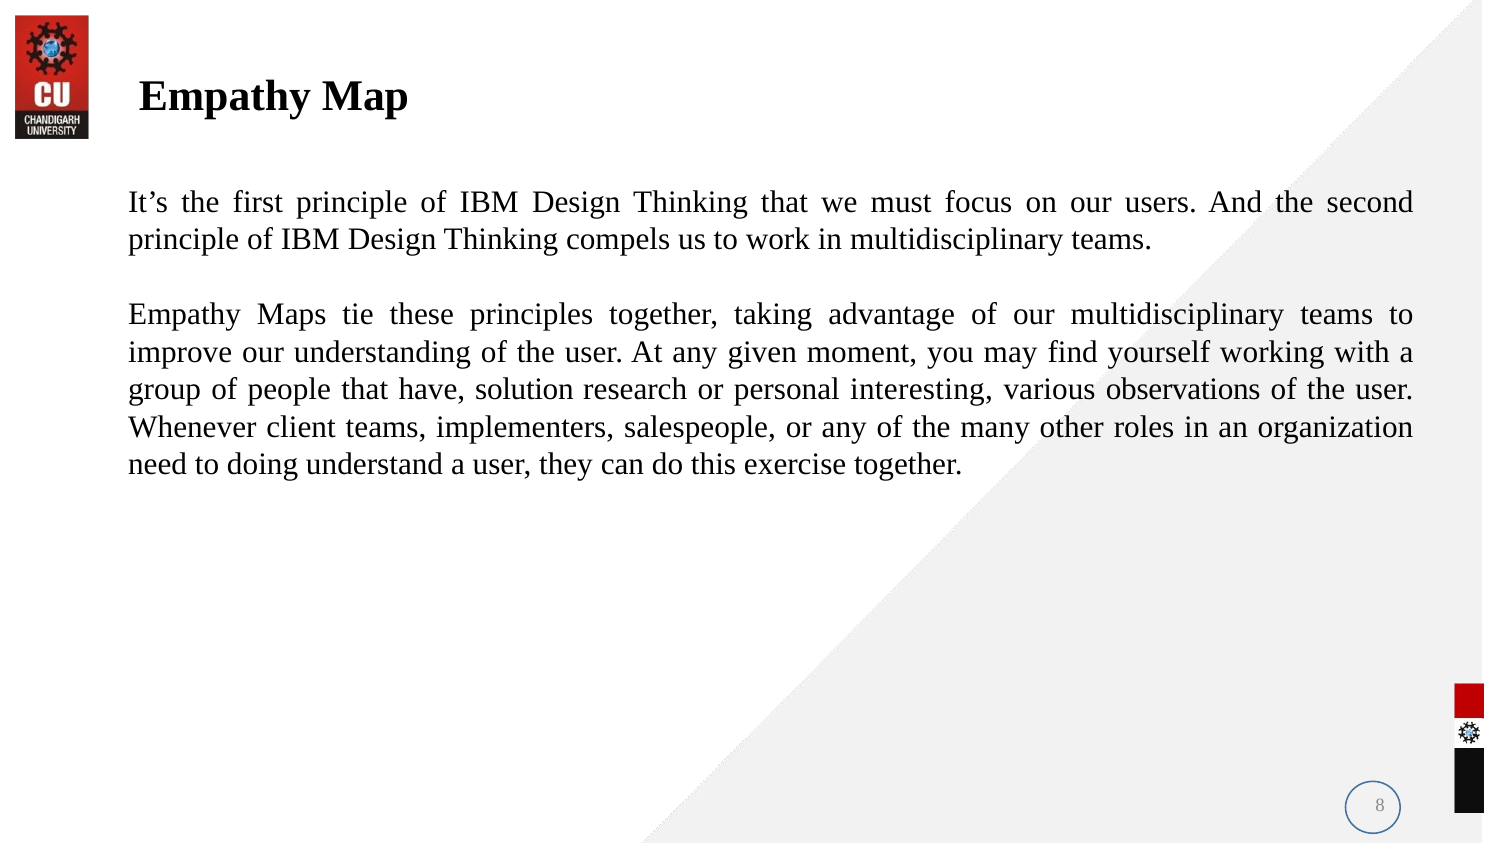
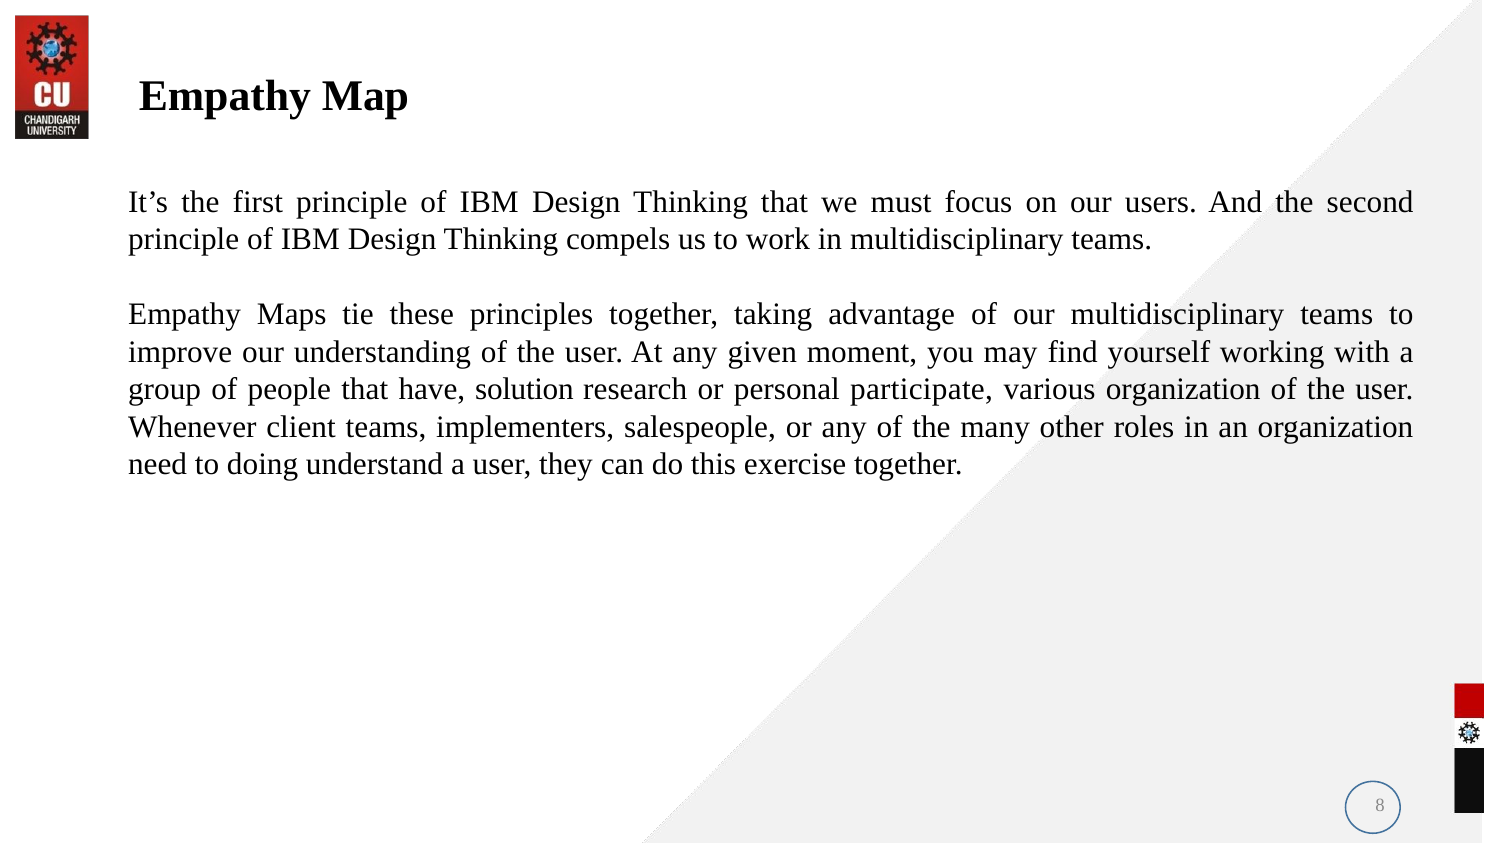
interesting: interesting -> participate (922, 390)
various observations: observations -> organization (1183, 390)
